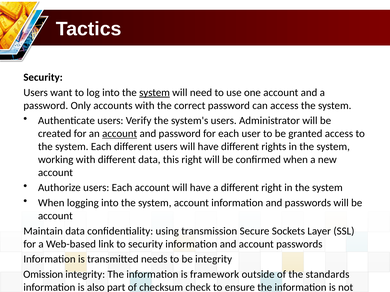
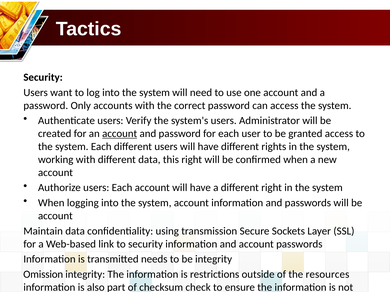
system underline: present -> none (155, 93)
framework: framework -> restrictions (215, 275)
standards: standards -> resources (327, 275)
